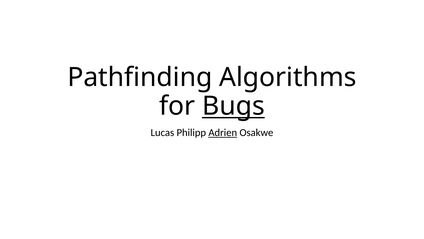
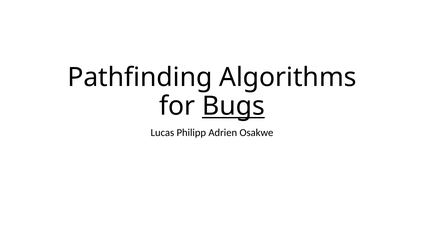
Adrien underline: present -> none (223, 133)
